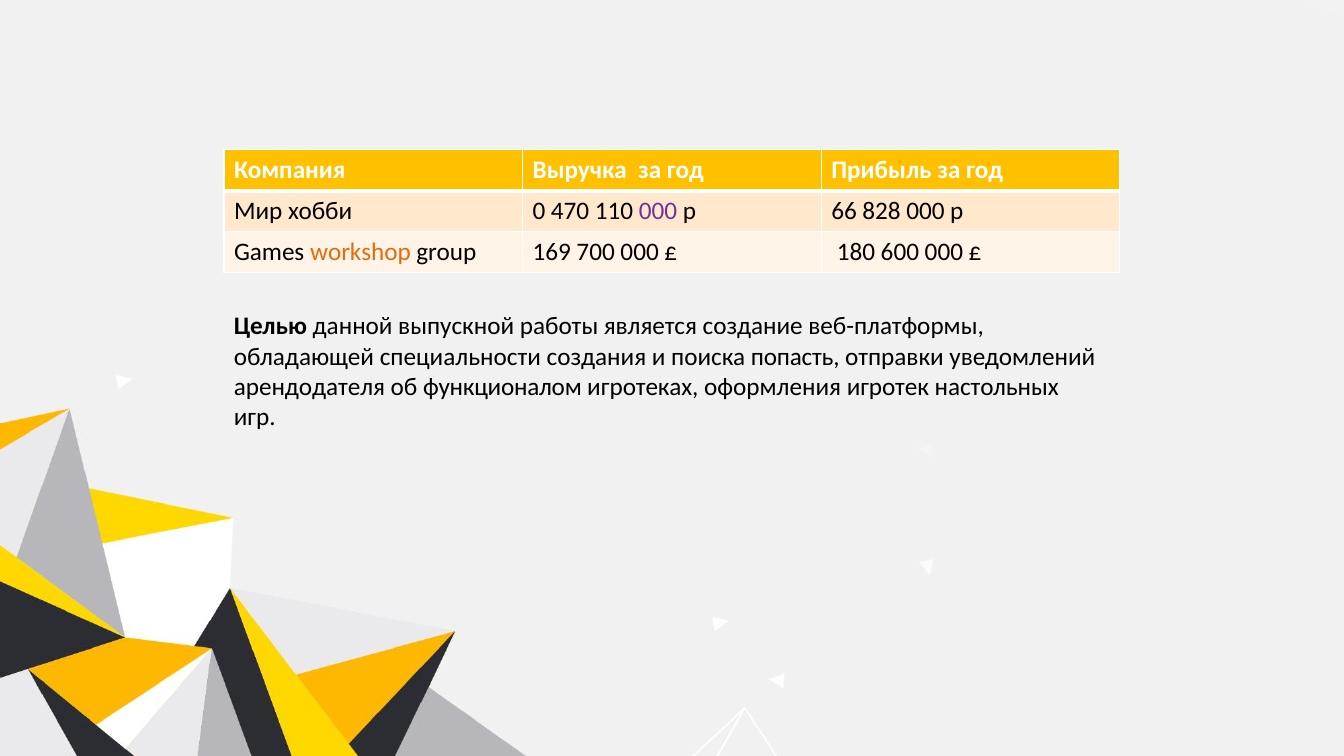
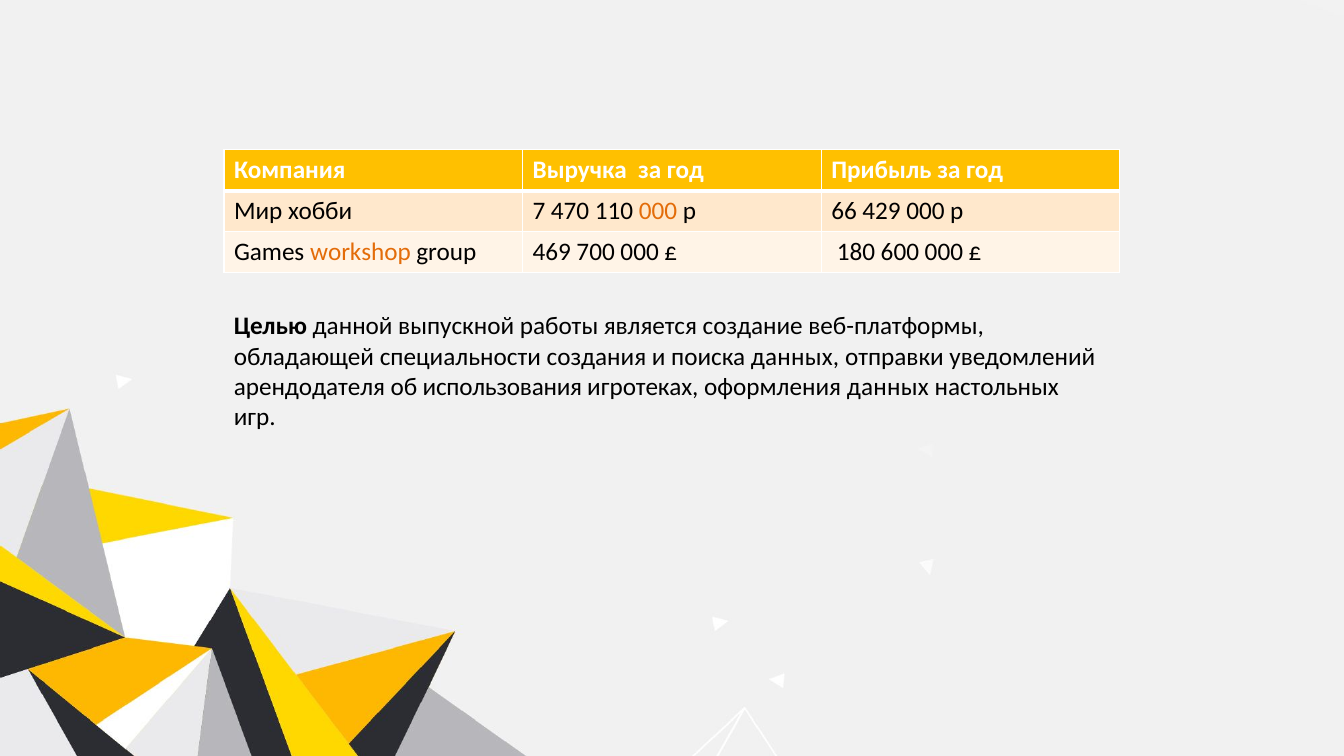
0: 0 -> 7 (539, 211)
000 colour: purple -> orange (658, 211)
828: 828 -> 429 (882, 211)
169: 169 -> 469 (552, 252)
поиска попасть: попасть -> данных (795, 357)
функционалом: функционалом -> использования (502, 387)
оформления игротек: игротек -> данных (888, 387)
